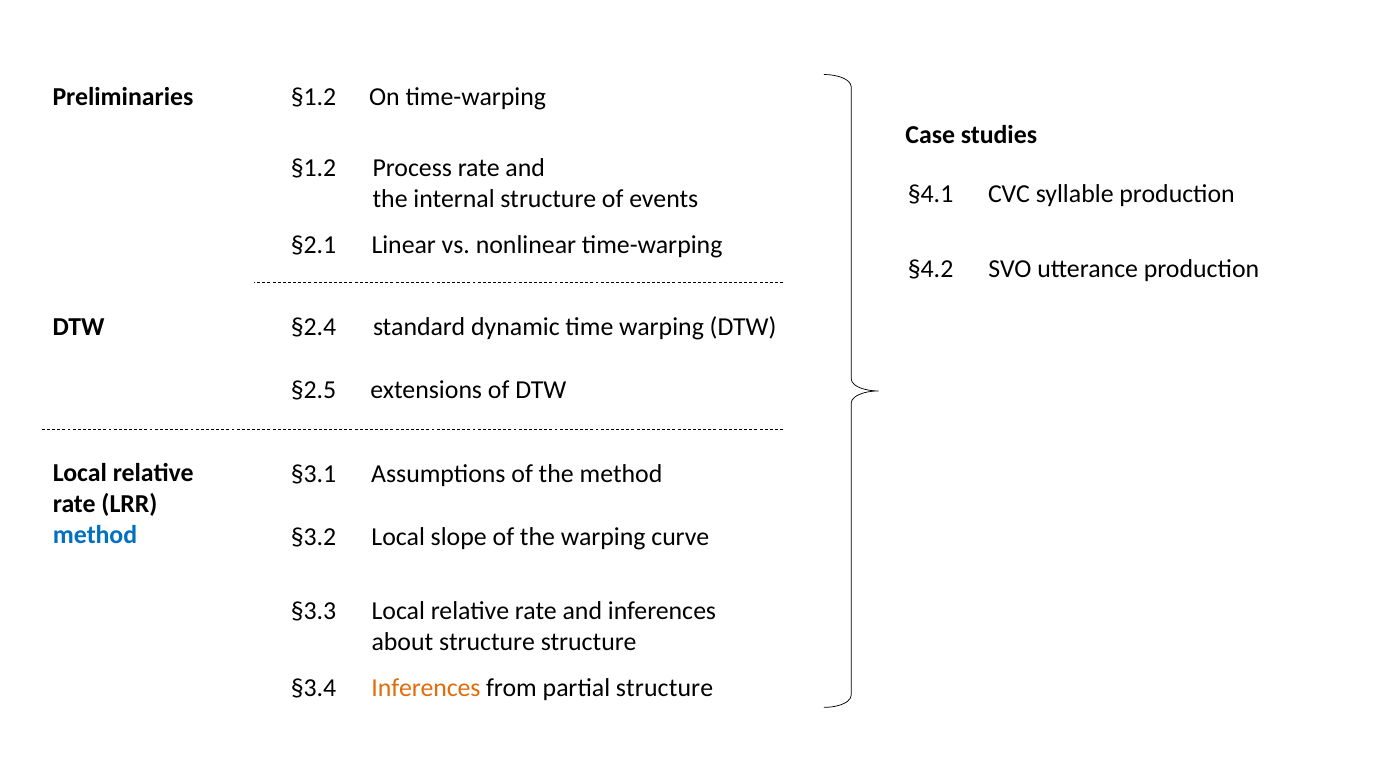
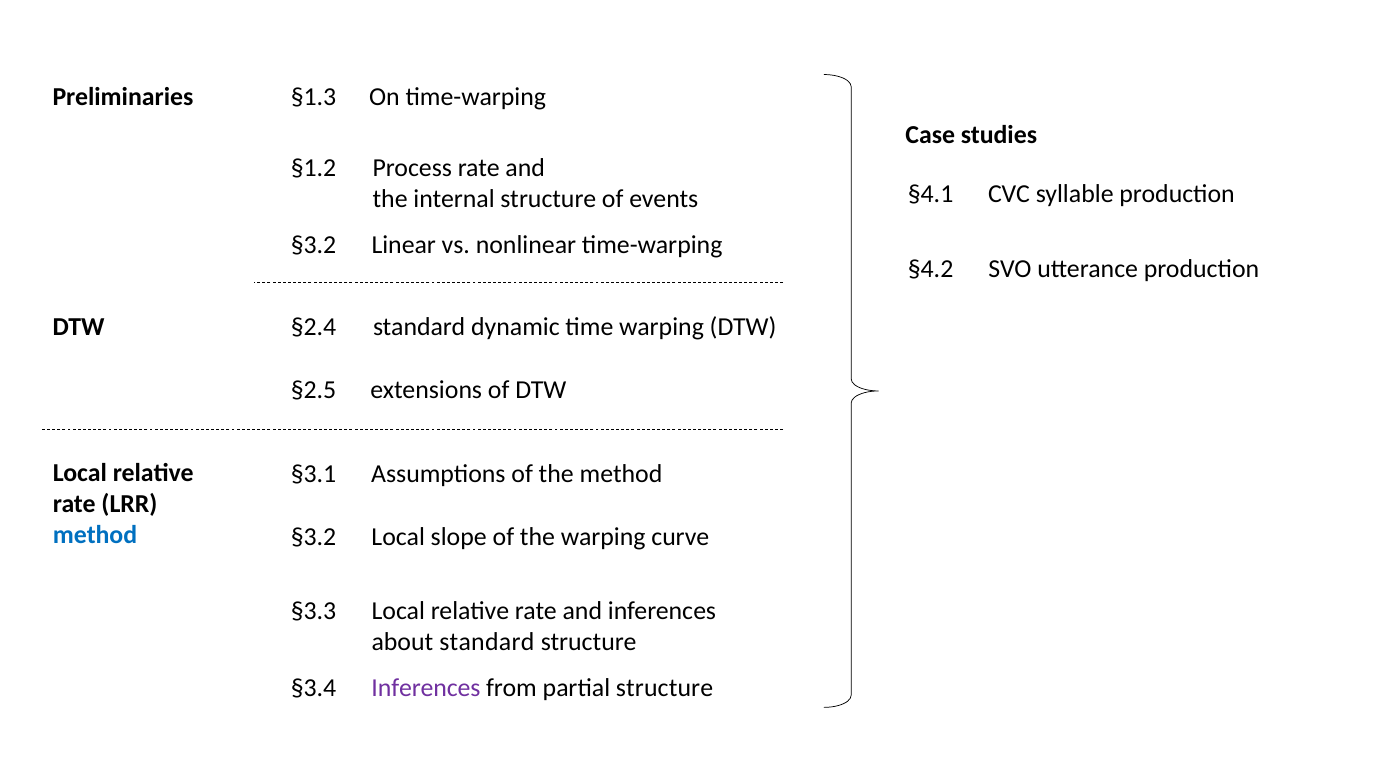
Preliminaries §1.2: §1.2 -> §1.3 (314, 97)
§2.1: §2.1 -> §3.2 (314, 245)
about structure: structure -> standard (487, 642)
Inferences colour: orange -> purple (426, 688)
